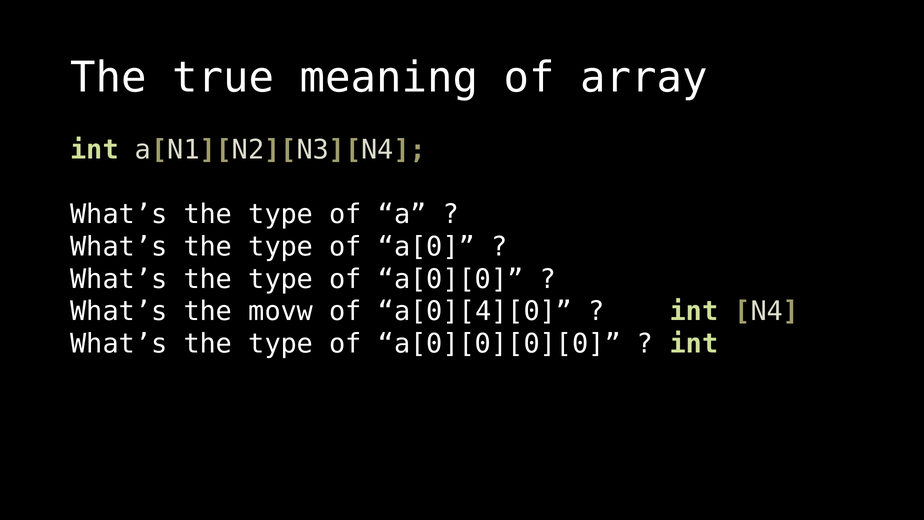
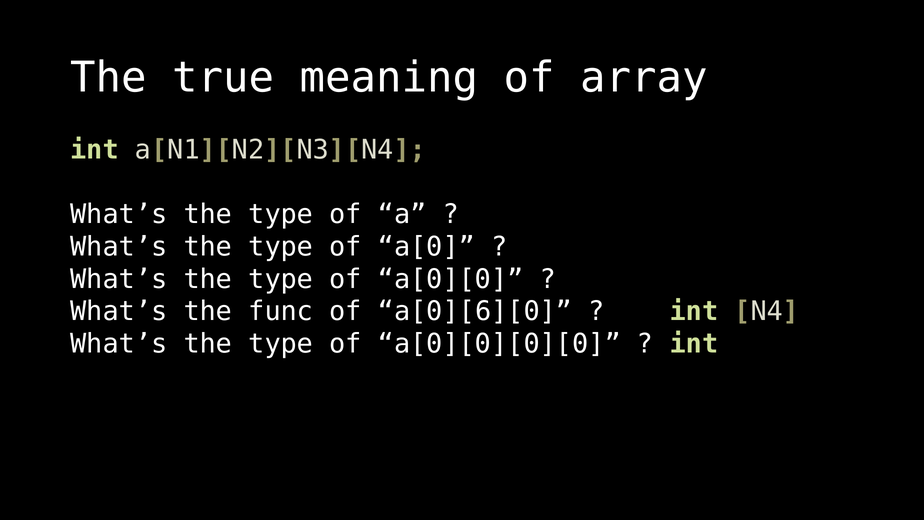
movw: movw -> func (281, 311)
a[0][4][0: a[0][4][0 -> a[0][6][0 (475, 311)
